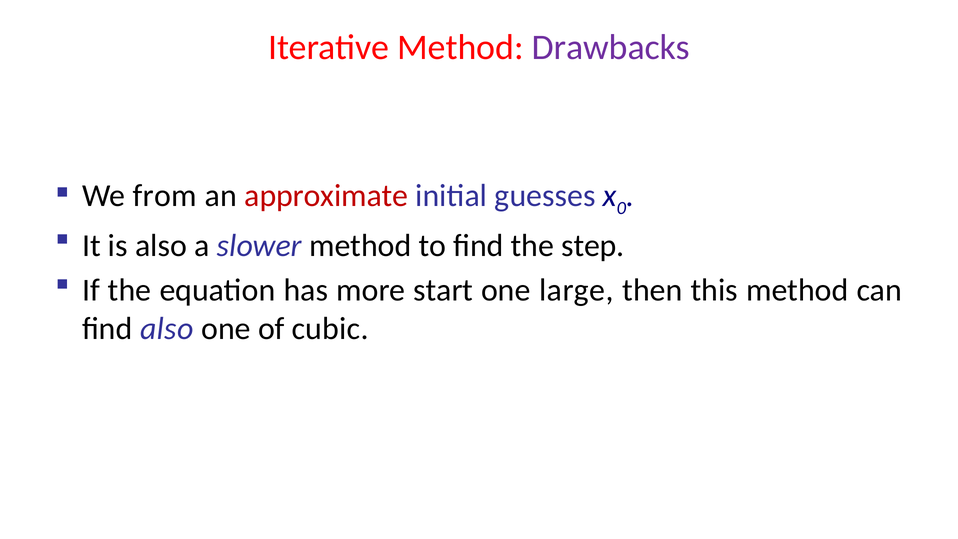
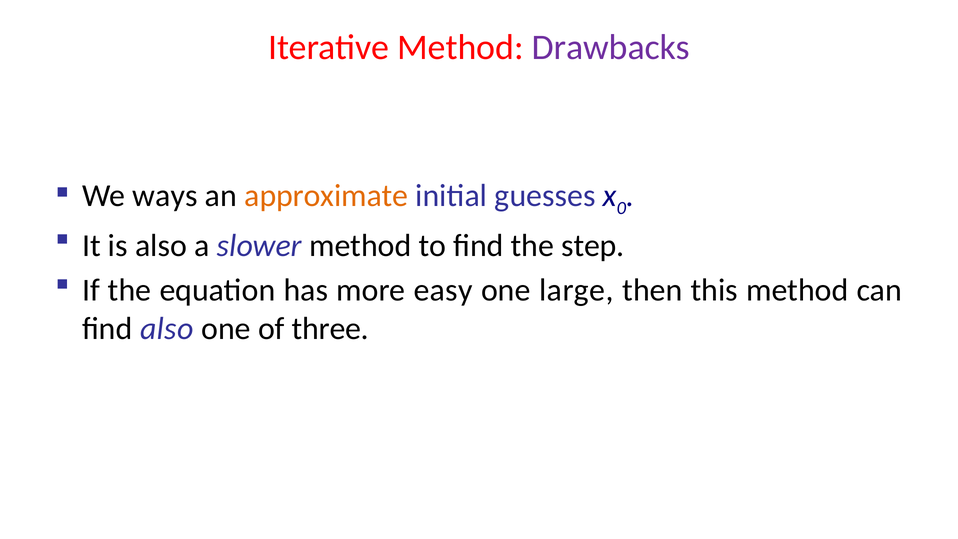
from: from -> ways (165, 195)
approximate colour: red -> orange (326, 195)
start: start -> easy (443, 290)
cubic: cubic -> three (330, 329)
